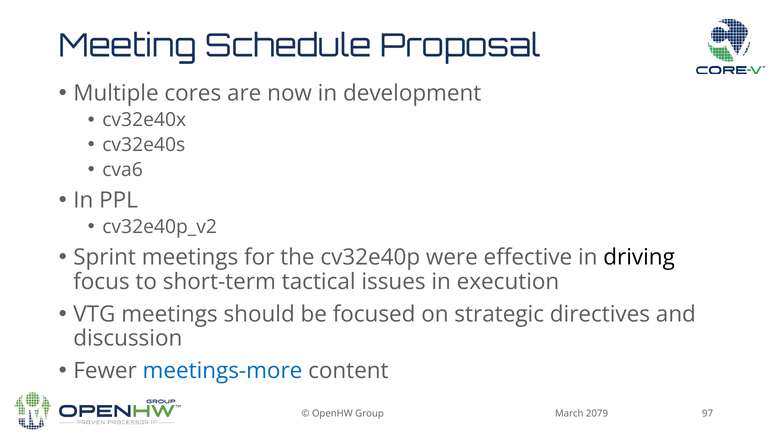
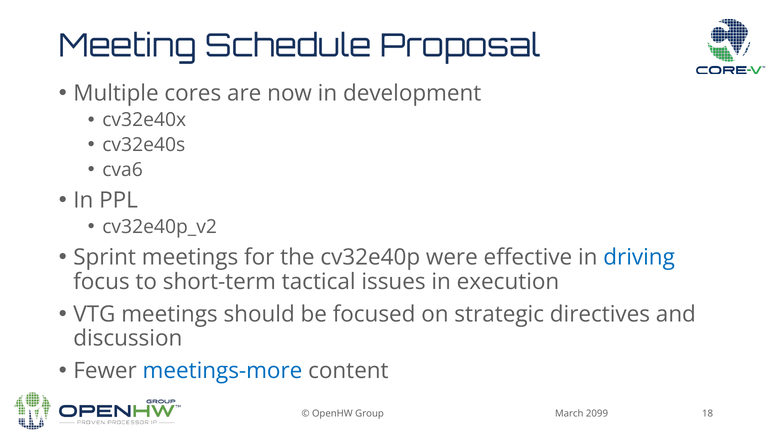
driving colour: black -> blue (639, 258)
97: 97 -> 18 (708, 414)
2079: 2079 -> 2099 (597, 414)
